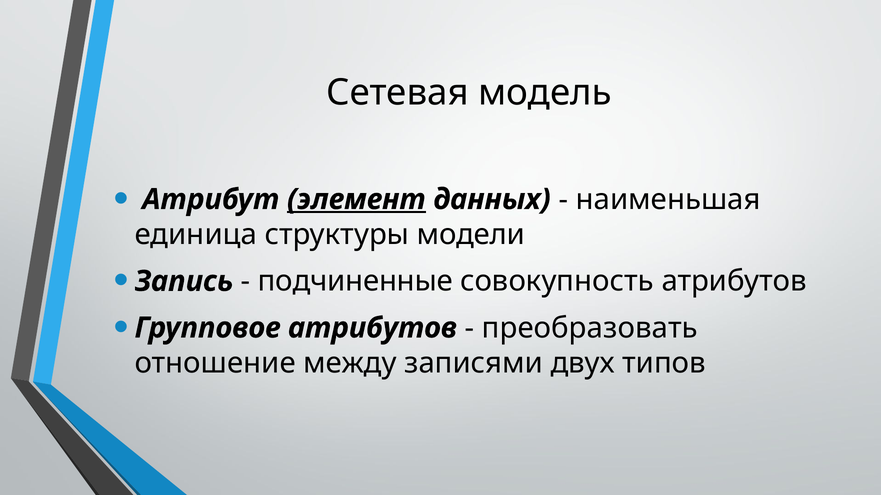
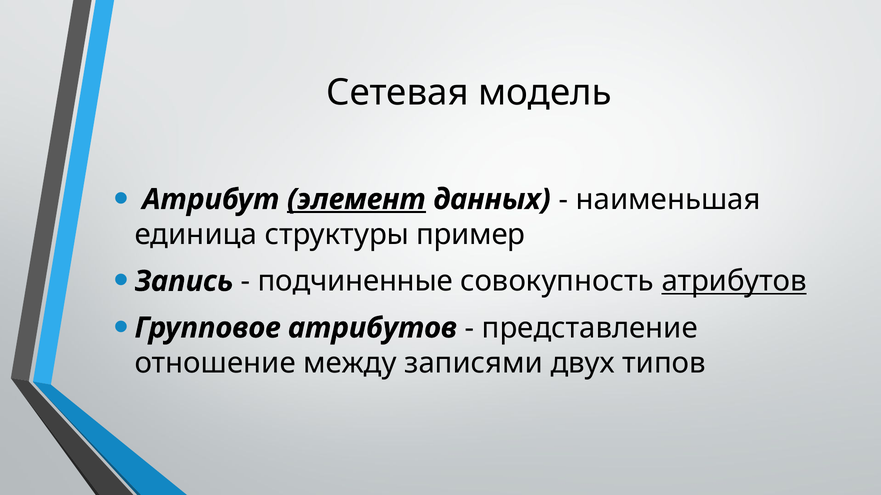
модели: модели -> пример (471, 235)
атрибутов underline: none -> present (734, 282)
преобразовать: преобразовать -> представление (590, 328)
